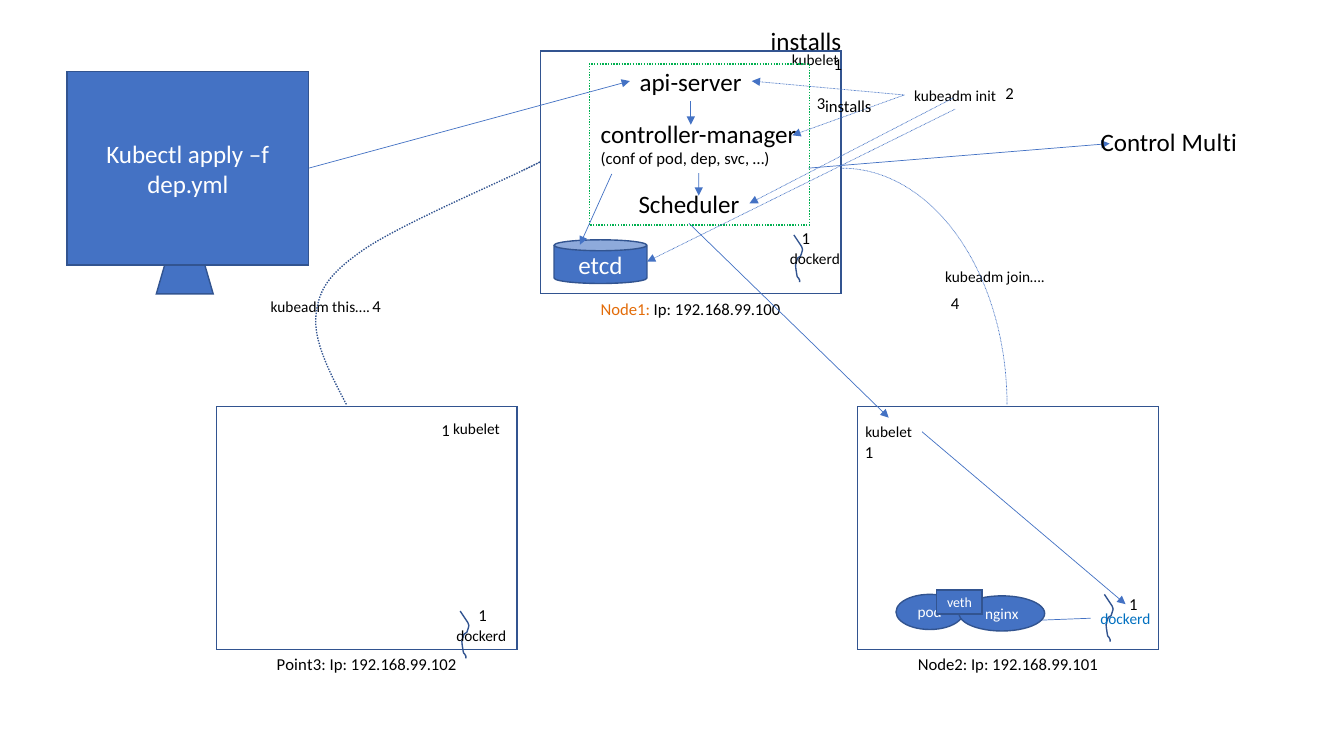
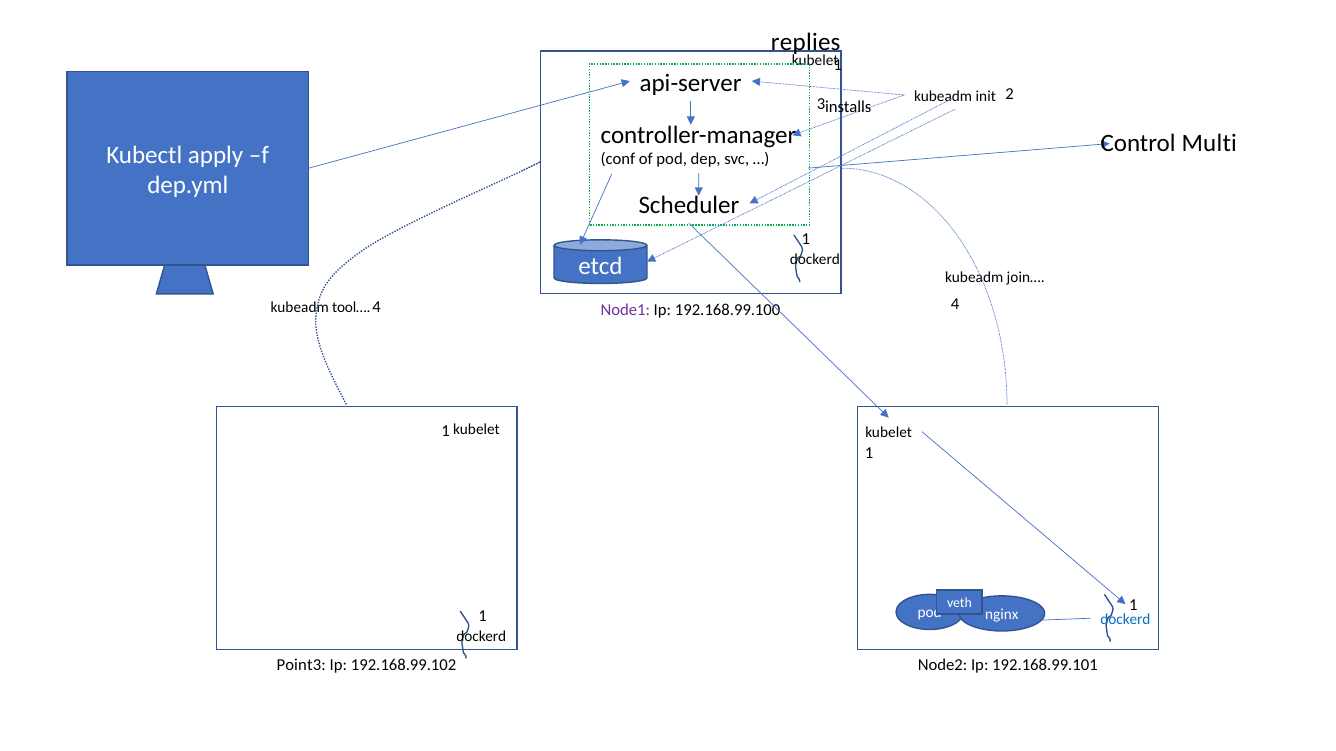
installs: installs -> replies (806, 42)
this…: this… -> tool… (351, 308)
Node1 colour: orange -> purple (625, 310)
